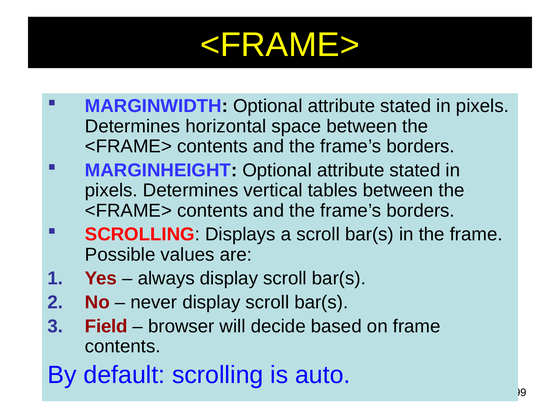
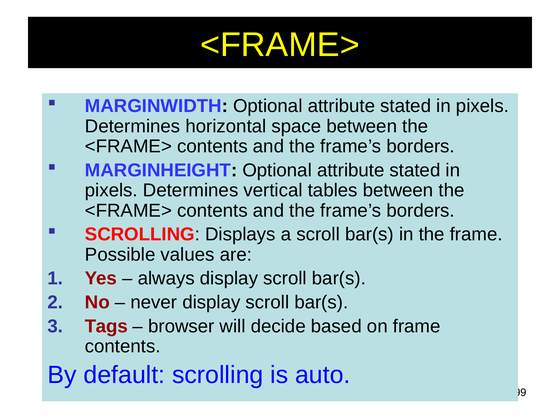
Field: Field -> Tags (106, 326)
